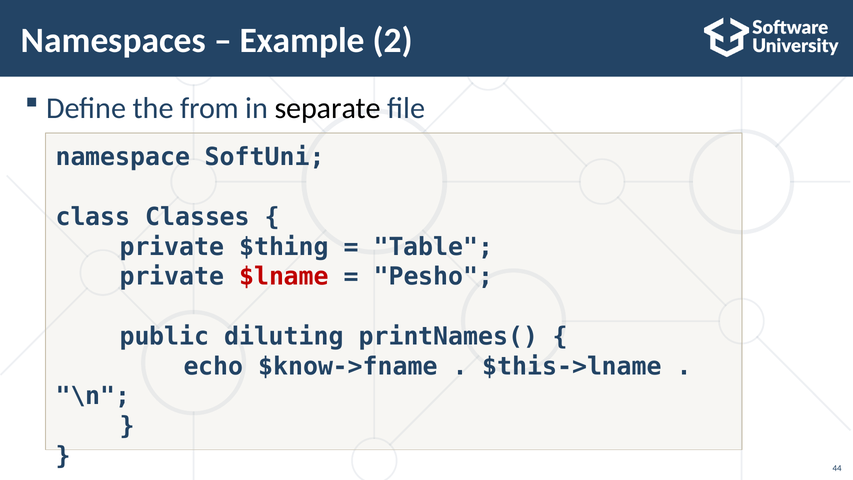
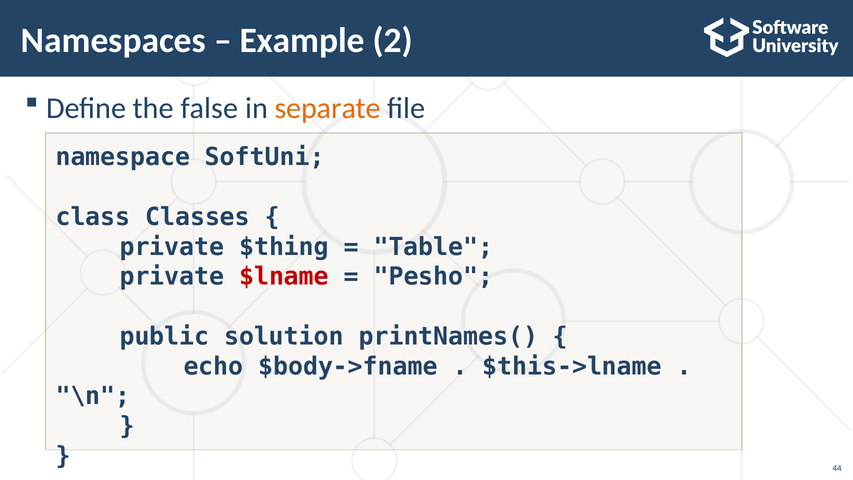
from: from -> false (209, 108)
separate colour: black -> orange (328, 108)
diluting: diluting -> solution (284, 336)
$know->fname: $know->fname -> $body->fname (348, 366)
